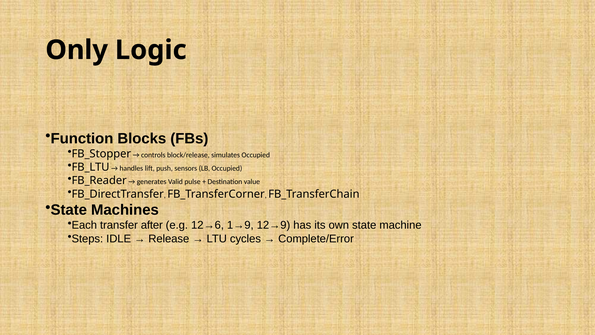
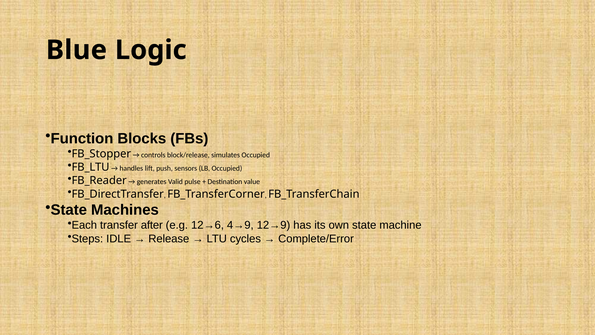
Only: Only -> Blue (76, 50)
1→9: 1→9 -> 4→9 (240, 225)
